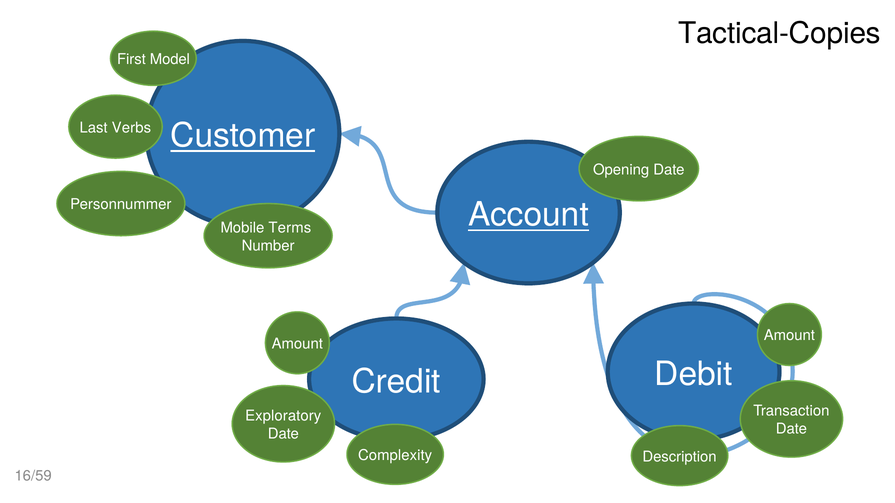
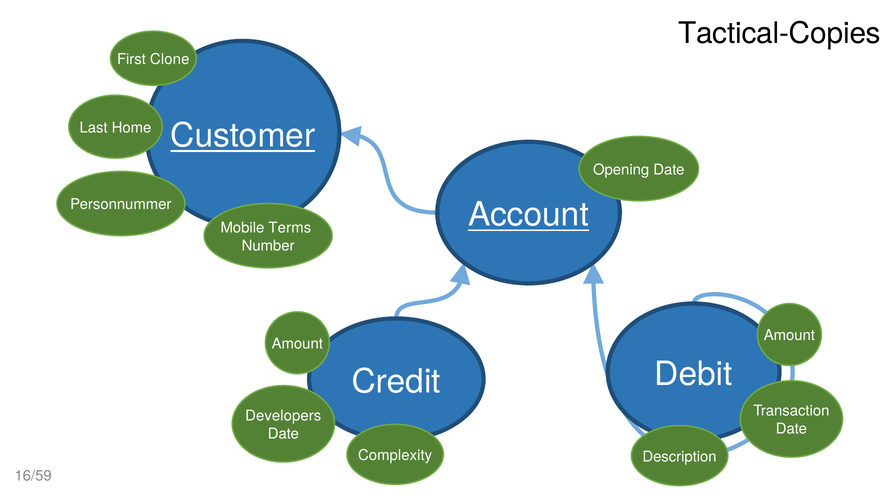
Model: Model -> Clone (170, 59)
Verbs: Verbs -> Home (132, 128)
Exploratory: Exploratory -> Developers (283, 416)
